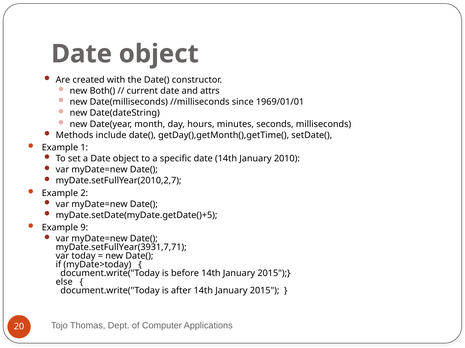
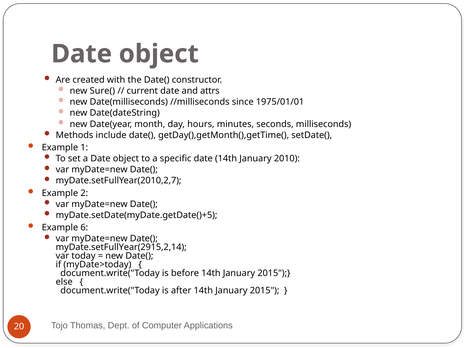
Both(: Both( -> Sure( (102, 91)
1969/01/01: 1969/01/01 -> 1975/01/01 (280, 102)
9: 9 -> 6 (84, 228)
myDate.setFullYear(3931,7,71: myDate.setFullYear(3931,7,71 -> myDate.setFullYear(2915,2,14 (121, 248)
